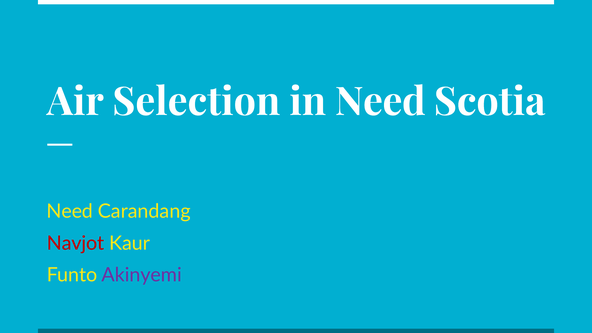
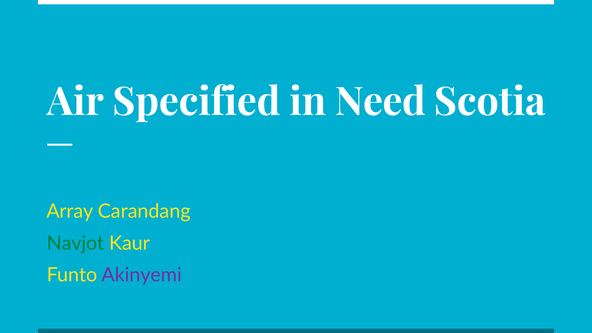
Selection: Selection -> Specified (196, 102)
Need: Need -> Array (70, 211)
Navjot colour: red -> green (75, 243)
